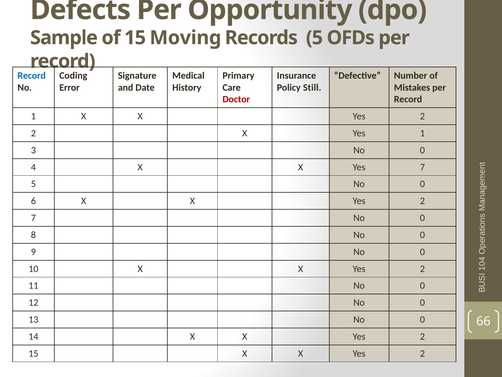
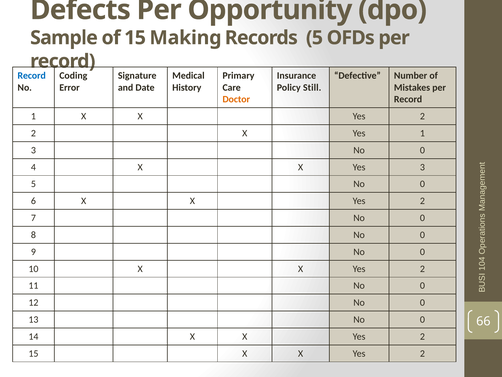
Moving: Moving -> Making (185, 38)
Doctor colour: red -> orange (236, 99)
Yes 7: 7 -> 3 (422, 167)
